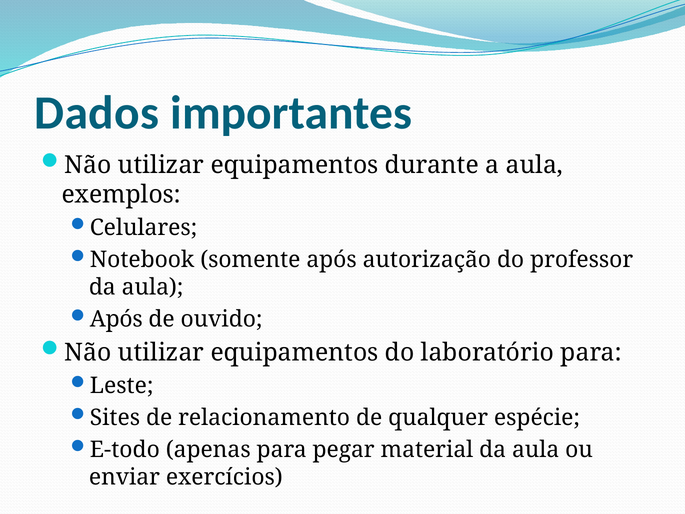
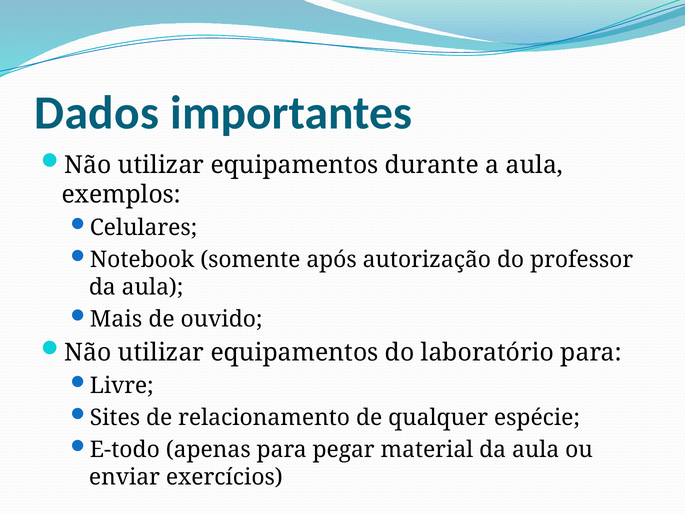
Após: Após -> Mais (116, 319)
Leste: Leste -> Livre (122, 385)
